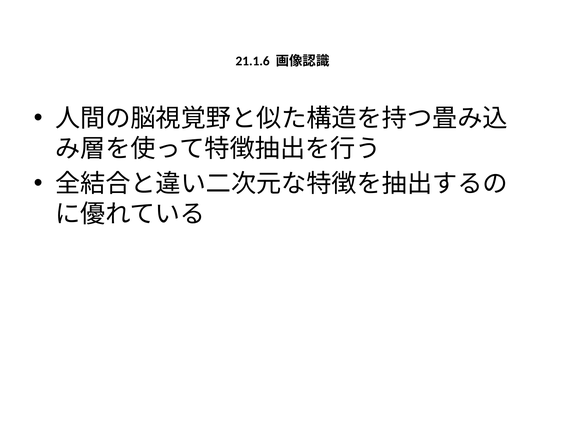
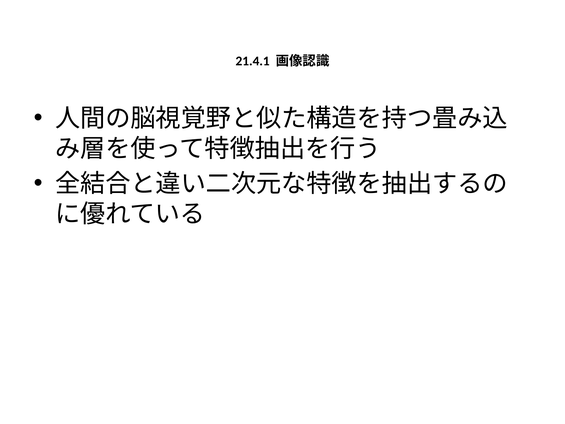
21.1.6: 21.1.6 -> 21.4.1 (253, 61)
